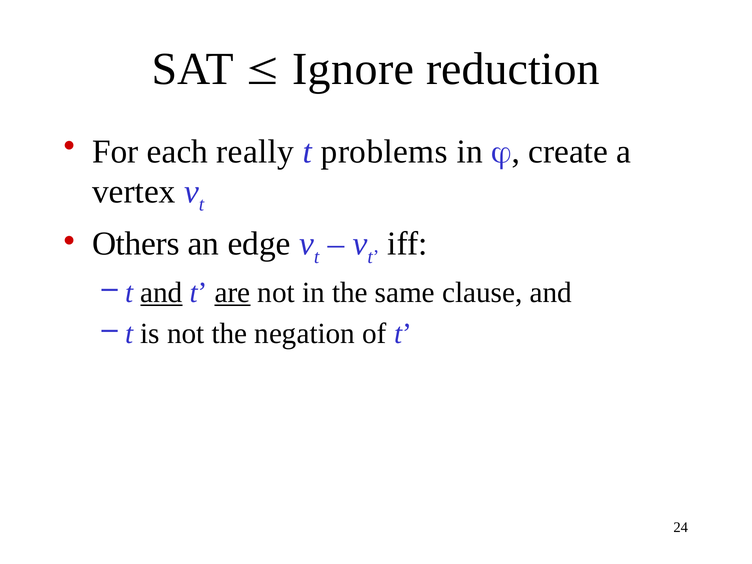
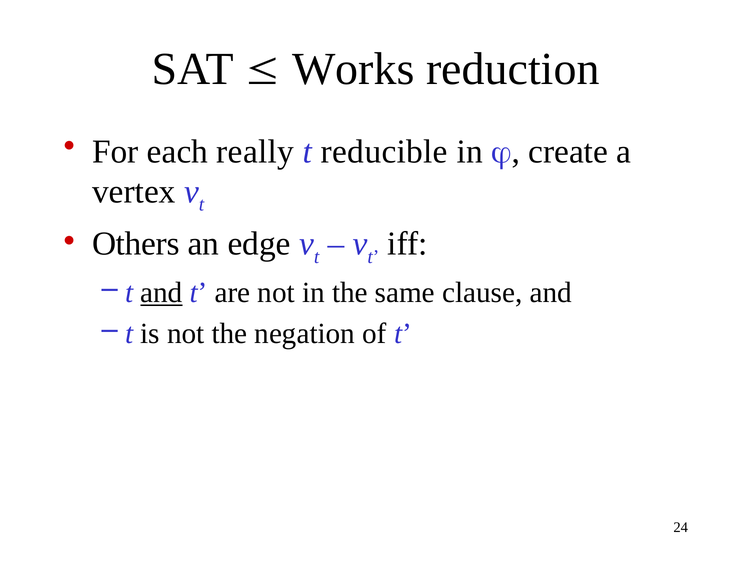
Ignore: Ignore -> Works (353, 69)
problems: problems -> reducible (384, 151)
are underline: present -> none (232, 293)
